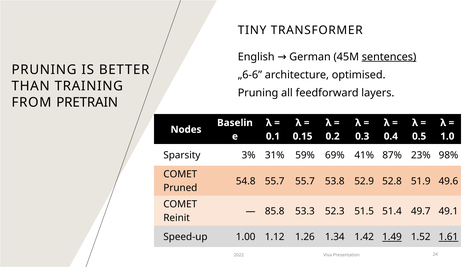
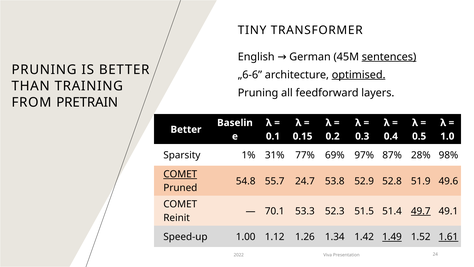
optimised underline: none -> present (359, 75)
Nodes: Nodes -> Better (186, 129)
3%: 3% -> 1% (249, 155)
59%: 59% -> 77% (305, 155)
41%: 41% -> 97% (364, 155)
23%: 23% -> 28% (421, 155)
COMET underline: none -> present (180, 174)
55.7 55.7: 55.7 -> 24.7 (305, 181)
85.8: 85.8 -> 70.1 (275, 211)
49.7 underline: none -> present (421, 211)
